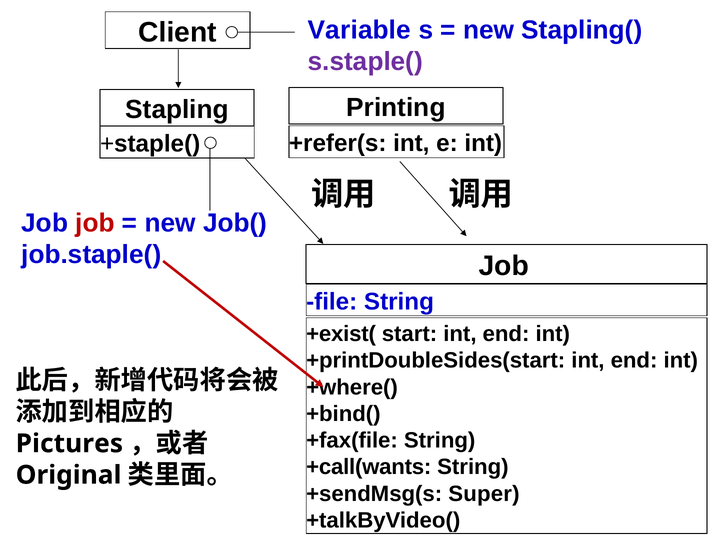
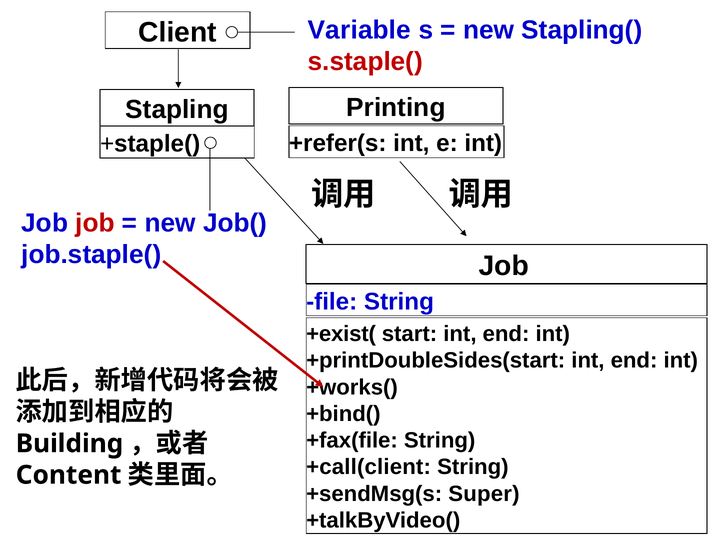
s.staple( colour: purple -> red (365, 62)
+where(: +where( -> +works( (352, 387)
Pictures: Pictures -> Building (69, 444)
+call(wants: +call(wants -> +call(client (369, 467)
Original: Original -> Content (69, 475)
